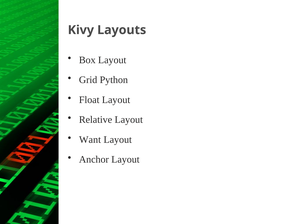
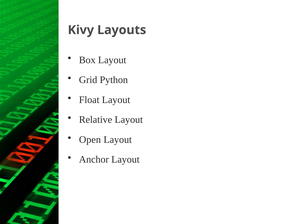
Want: Want -> Open (90, 140)
